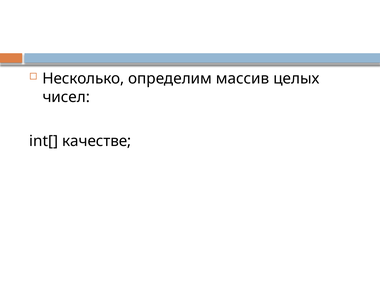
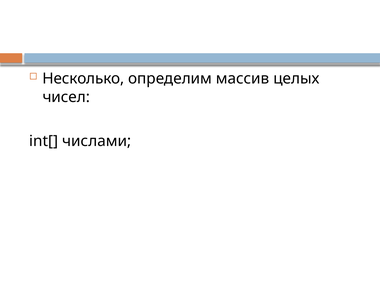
качестве: качестве -> числами (97, 141)
